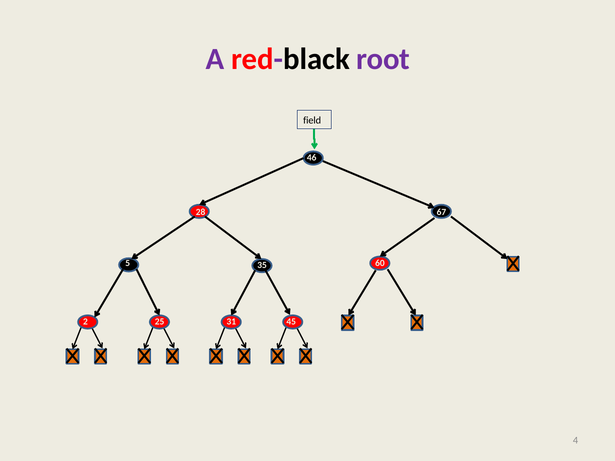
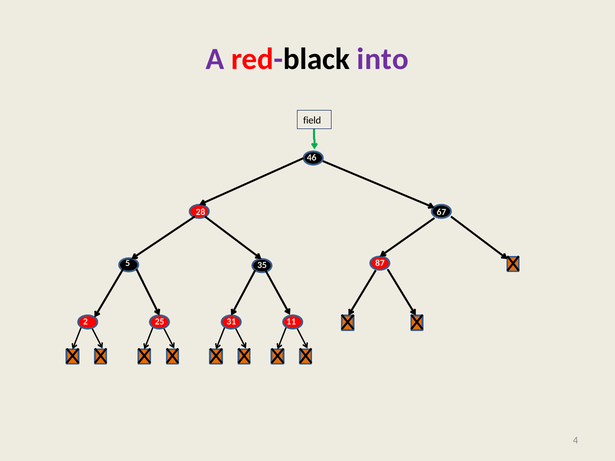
root: root -> into (383, 59)
60: 60 -> 87 (380, 263)
45: 45 -> 11 (291, 322)
